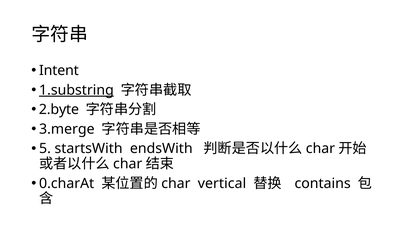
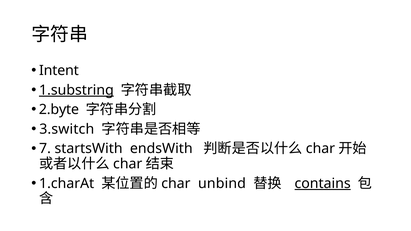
3.merge: 3.merge -> 3.switch (67, 129)
5: 5 -> 7 (45, 149)
0.charAt: 0.charAt -> 1.charAt (67, 184)
vertical: vertical -> unbind (222, 184)
contains underline: none -> present (323, 184)
